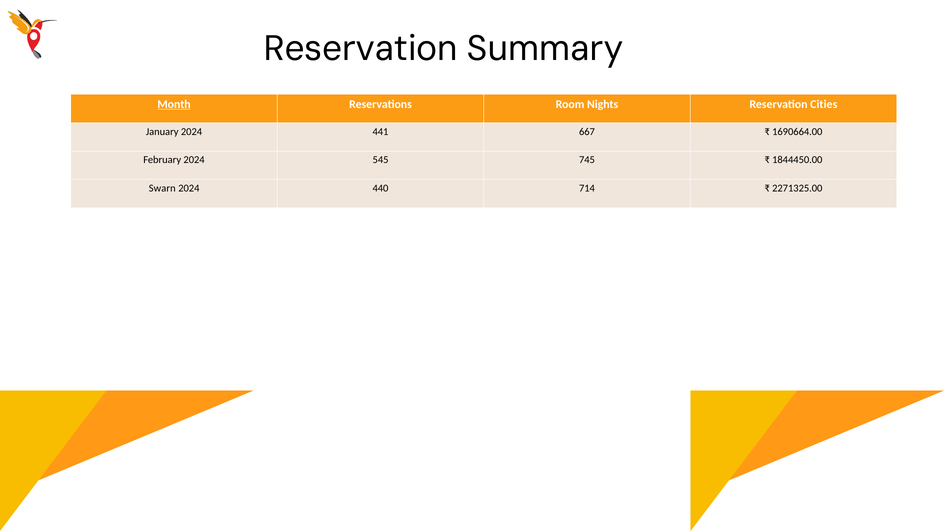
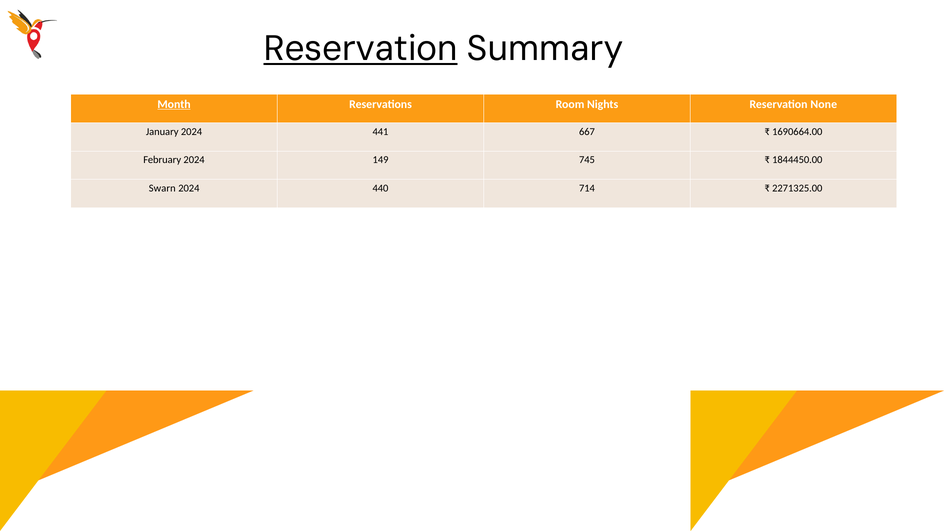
Reservation underline: none -> present (361, 49)
Cities: Cities -> None (824, 104)
545: 545 -> 149 (381, 160)
